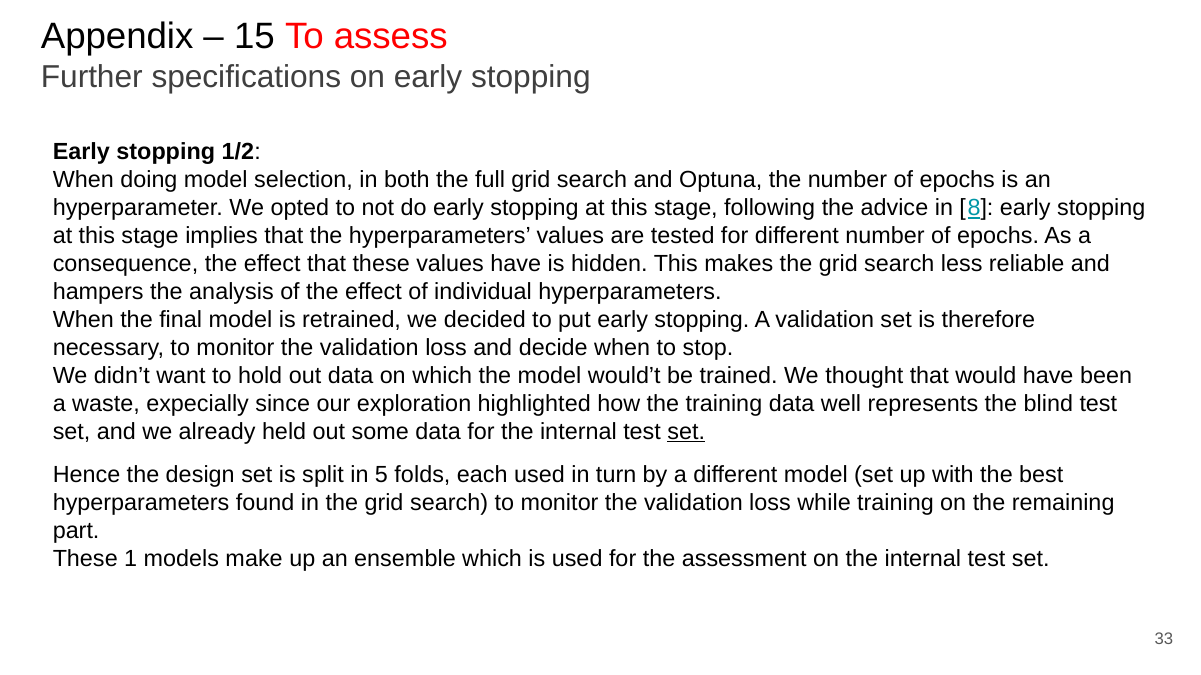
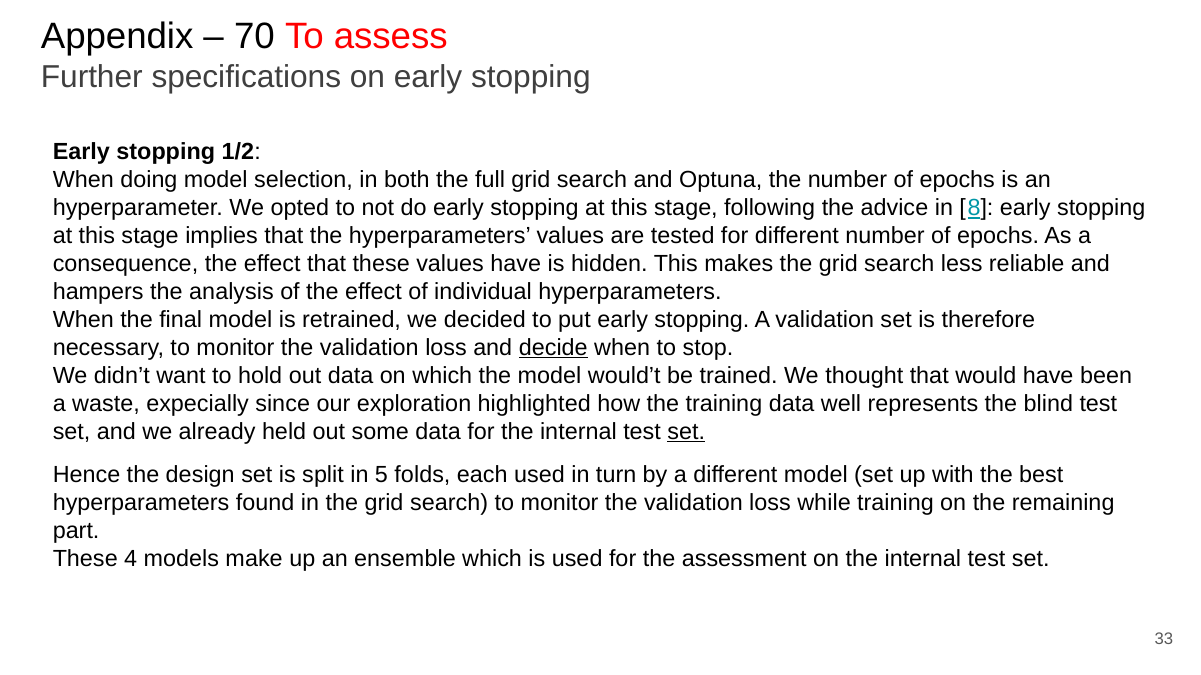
15: 15 -> 70 (254, 37)
decide underline: none -> present (553, 348)
1: 1 -> 4 (131, 559)
